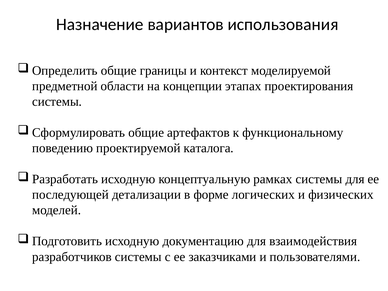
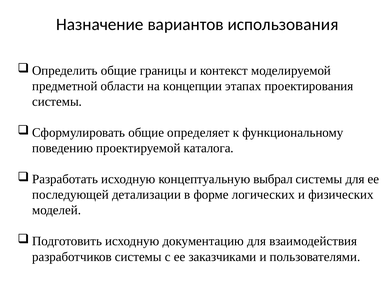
артефактов: артефактов -> определяет (198, 133)
рамках: рамках -> выбрал (273, 179)
